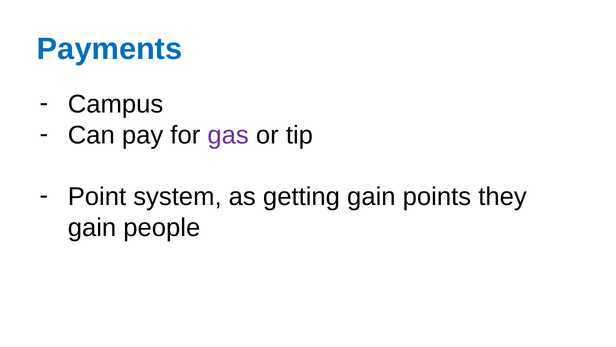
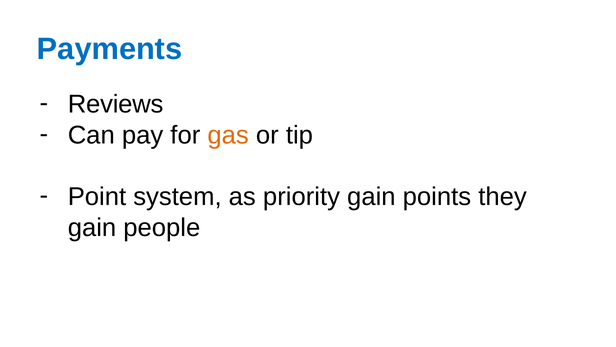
Campus: Campus -> Reviews (116, 104)
gas colour: purple -> orange (228, 135)
getting: getting -> priority (301, 197)
